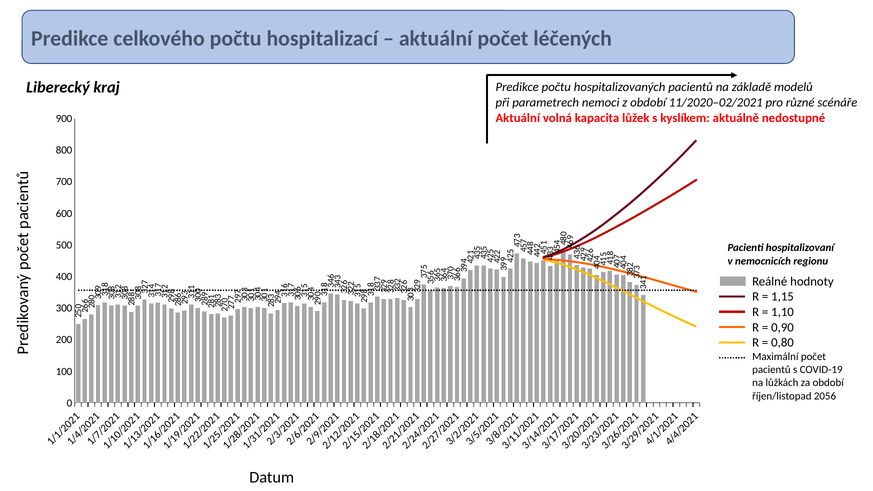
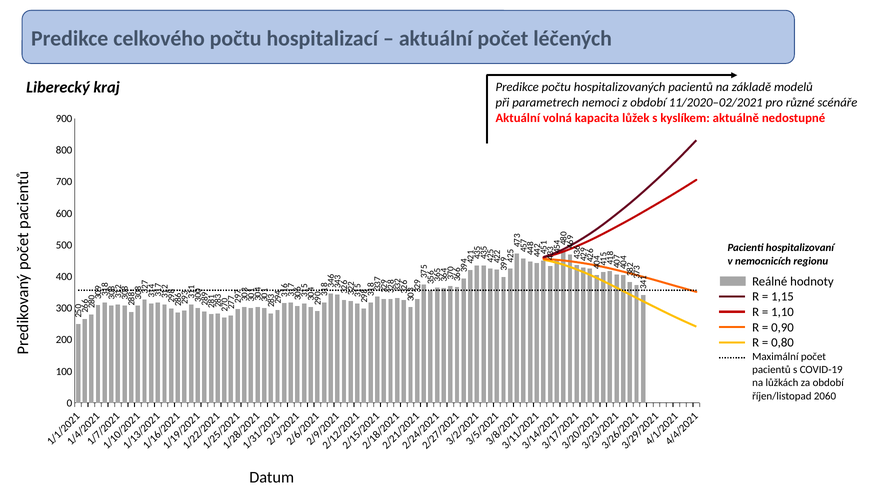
2056: 2056 -> 2060 (825, 396)
